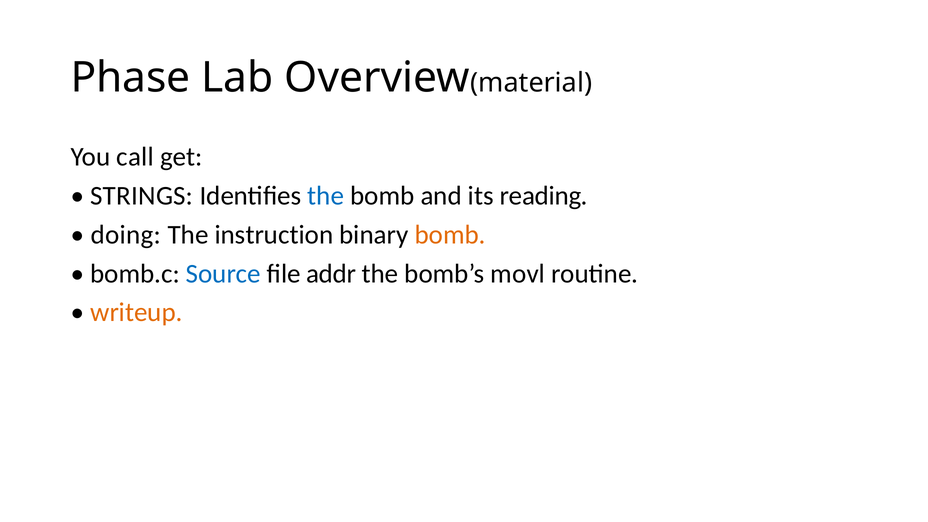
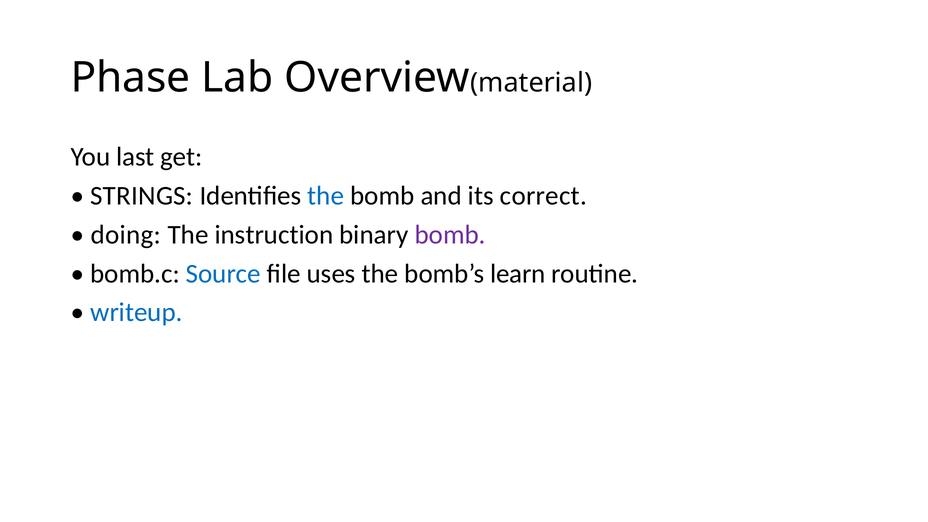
call: call -> last (135, 157)
reading: reading -> correct (543, 196)
bomb colour: orange -> purple (450, 235)
addr: addr -> uses (331, 274)
movl: movl -> learn (518, 274)
writeup colour: orange -> blue (136, 313)
